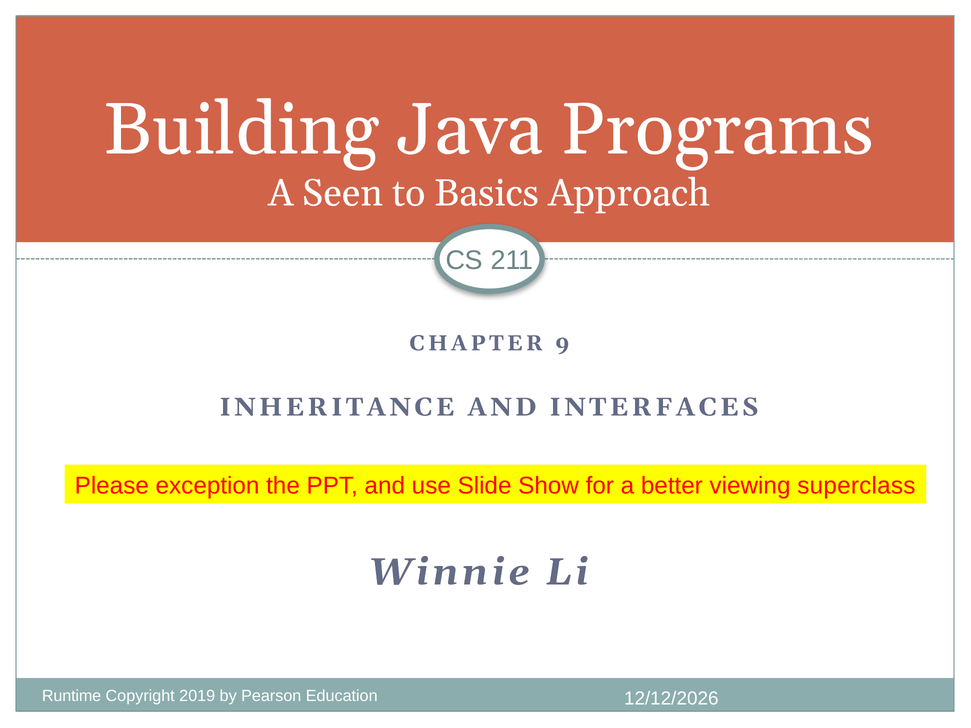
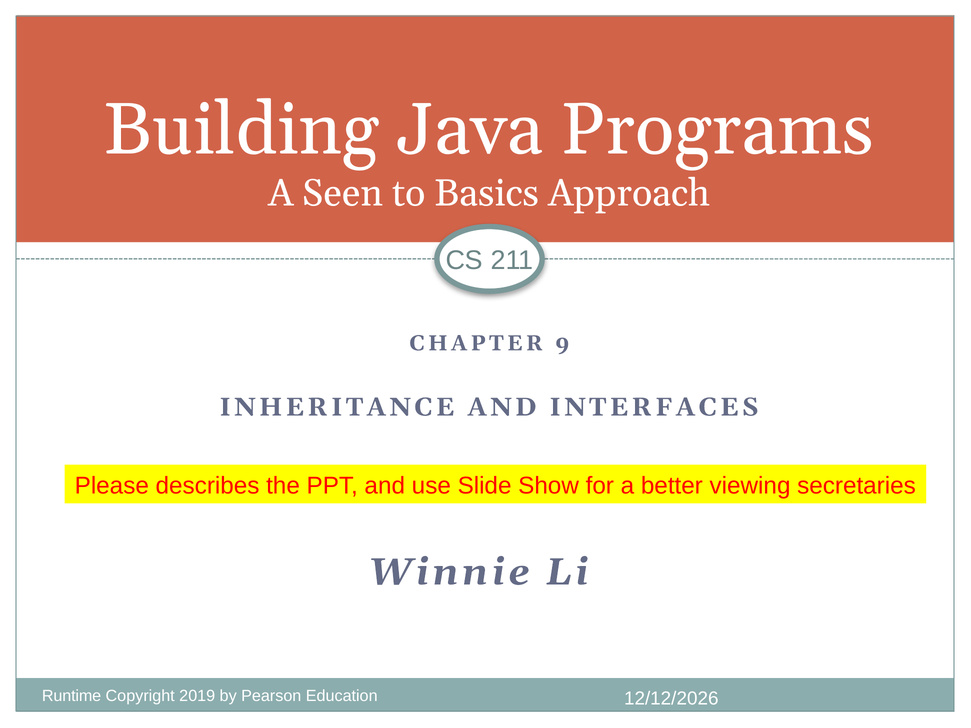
exception: exception -> describes (208, 486)
superclass: superclass -> secretaries (857, 486)
